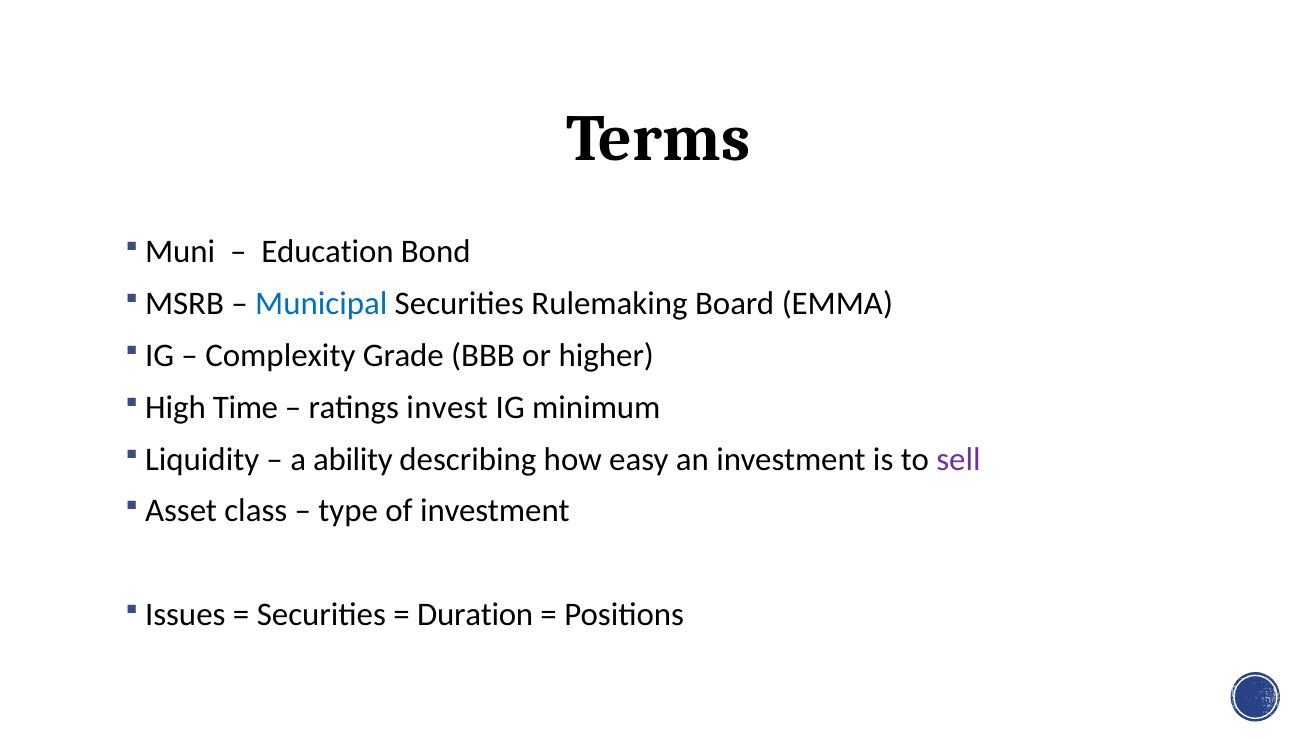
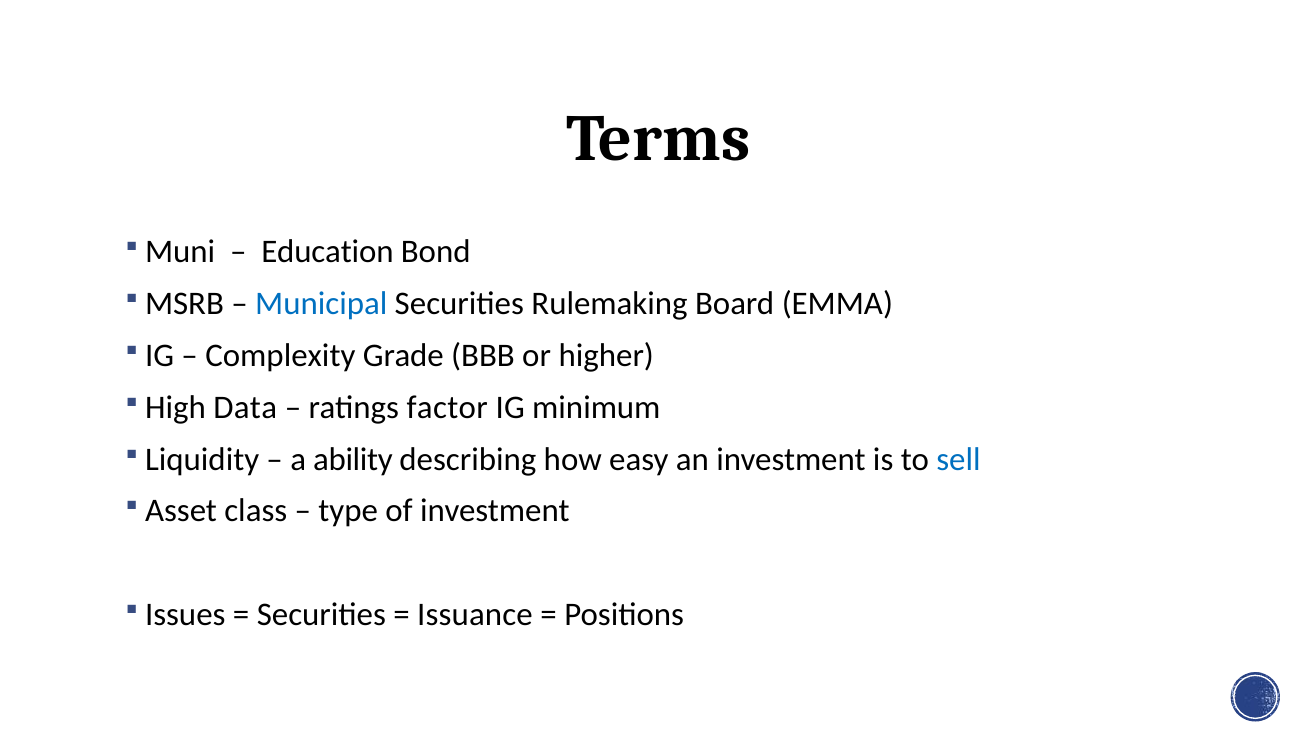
Time: Time -> Data (245, 407)
invest: invest -> factor (447, 407)
sell colour: purple -> blue (958, 459)
Duration: Duration -> Issuance (475, 615)
